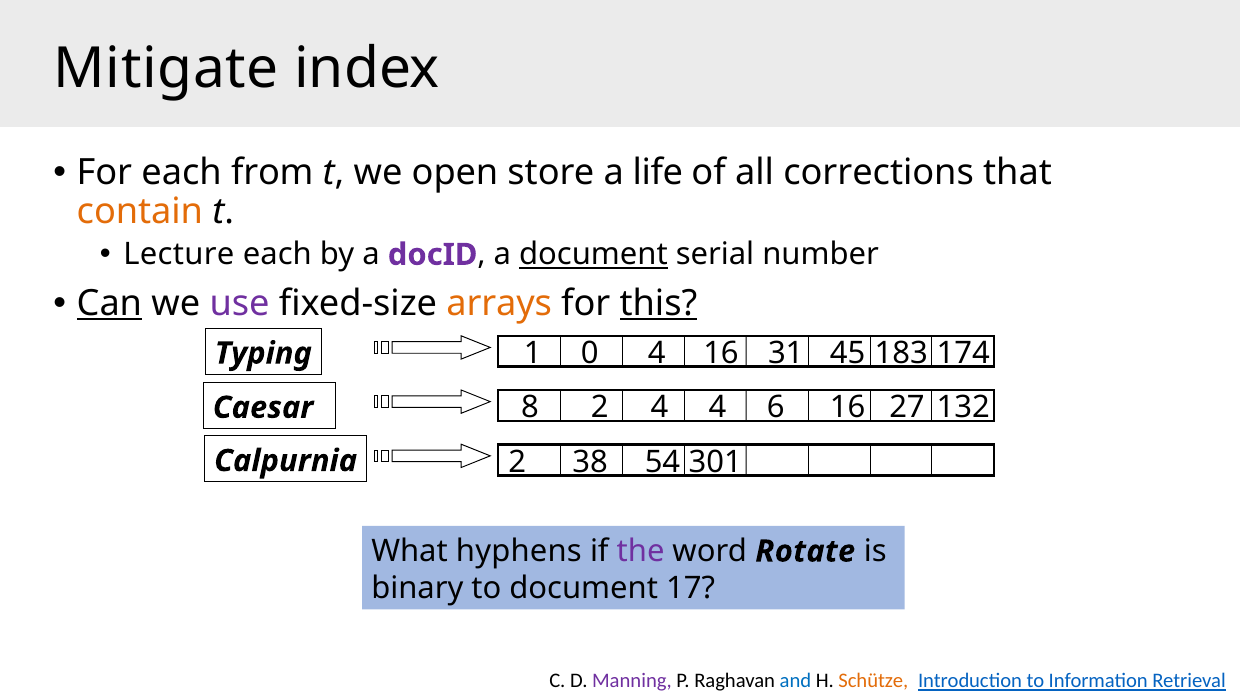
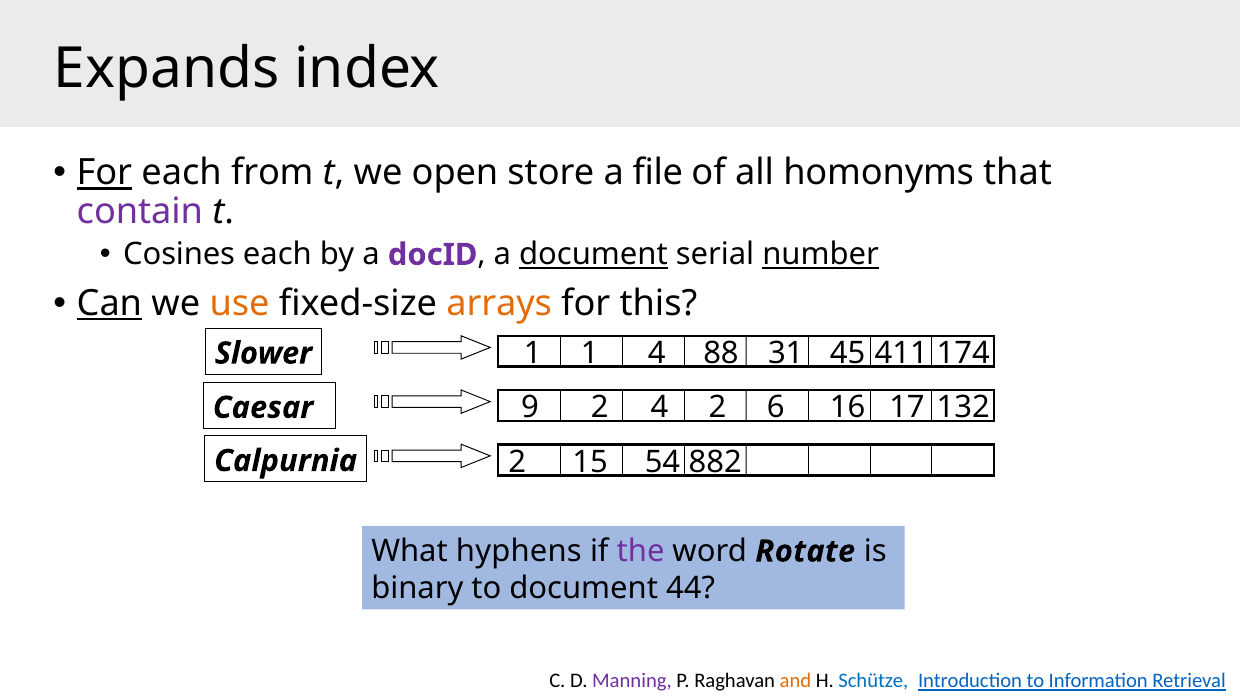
Mitigate: Mitigate -> Expands (166, 69)
For underline: none -> present (104, 173)
life: life -> file (658, 173)
corrections: corrections -> homonyms (879, 173)
contain colour: orange -> purple (140, 212)
Lecture: Lecture -> Cosines (179, 255)
number underline: none -> present (821, 255)
use colour: purple -> orange (240, 304)
this underline: present -> none (658, 304)
1 0: 0 -> 1 (590, 354)
4 16: 16 -> 88 (721, 354)
183: 183 -> 411 (901, 354)
Typing: Typing -> Slower (263, 354)
8: 8 -> 9 (530, 408)
4 4: 4 -> 2 (718, 408)
27: 27 -> 17 (907, 408)
38: 38 -> 15 (590, 462)
301: 301 -> 882 (715, 462)
17: 17 -> 44 (691, 589)
and colour: blue -> orange (795, 681)
Schütze colour: orange -> blue (873, 681)
